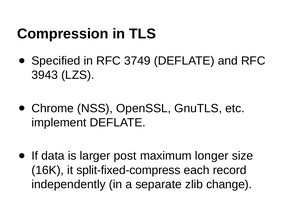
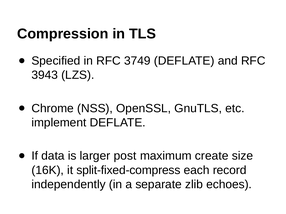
longer: longer -> create (212, 156)
change: change -> echoes (229, 185)
